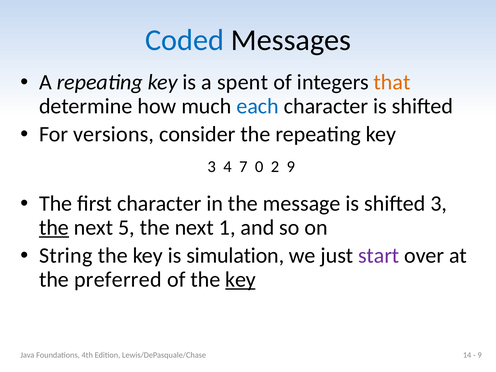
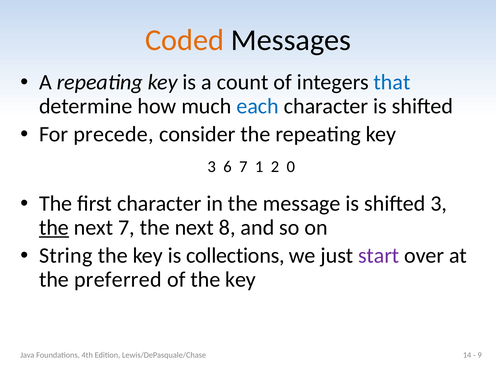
Coded colour: blue -> orange (185, 40)
spent: spent -> count (243, 82)
that colour: orange -> blue (392, 82)
versions: versions -> precede (114, 134)
4: 4 -> 6 (227, 167)
0: 0 -> 1 (259, 167)
2 9: 9 -> 0 (291, 167)
next 5: 5 -> 7 (126, 227)
1: 1 -> 8 (227, 227)
simulation: simulation -> collections (235, 256)
key underline: present -> none (240, 279)
